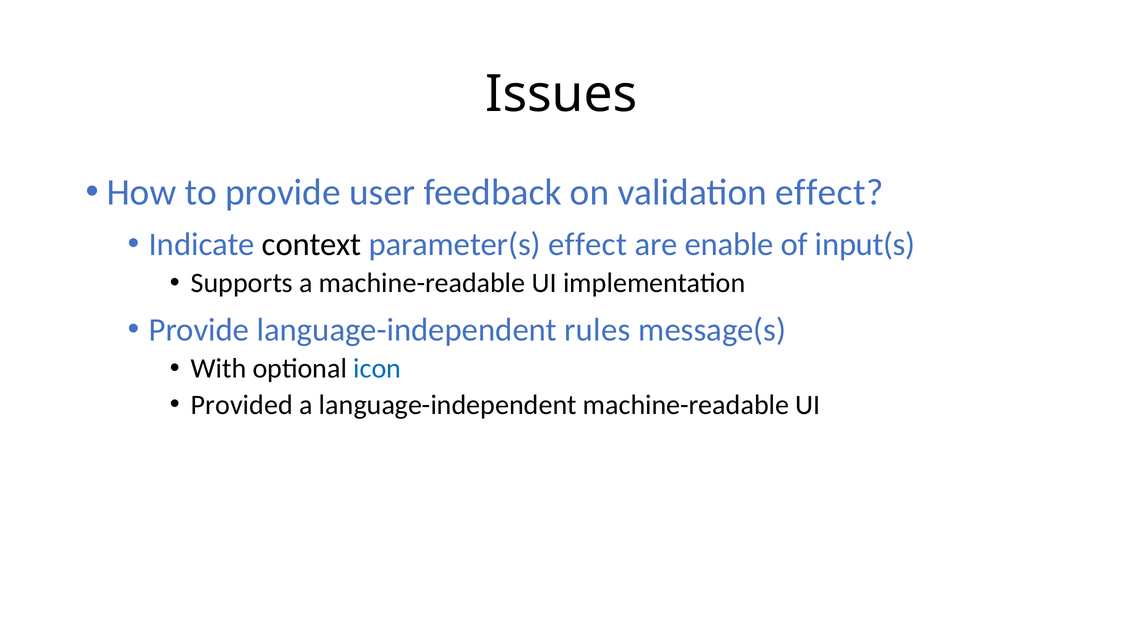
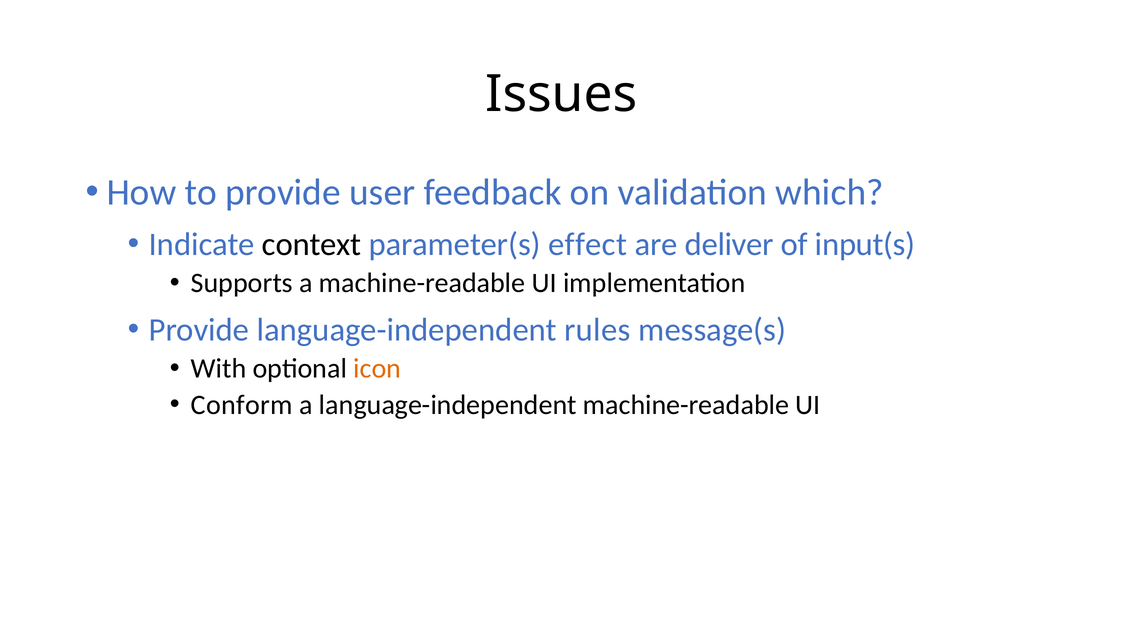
validation effect: effect -> which (830, 192)
enable: enable -> deliver (729, 244)
icon colour: blue -> orange (377, 368)
Provided: Provided -> Conform (242, 405)
